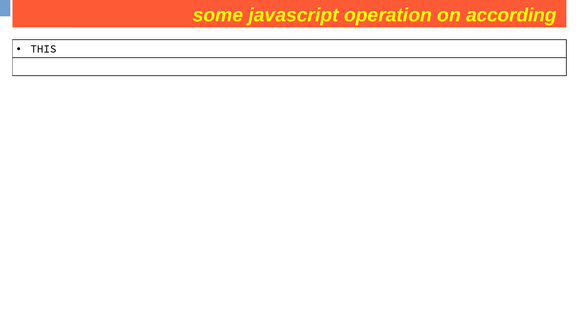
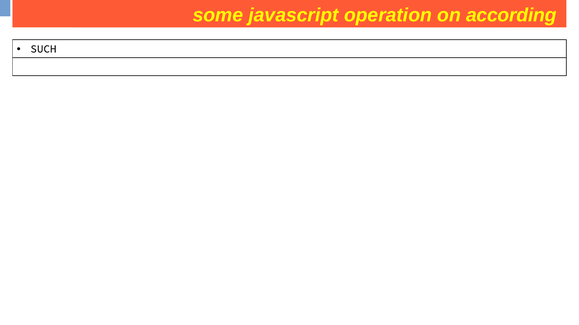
THIS: THIS -> SUCH (43, 49)
